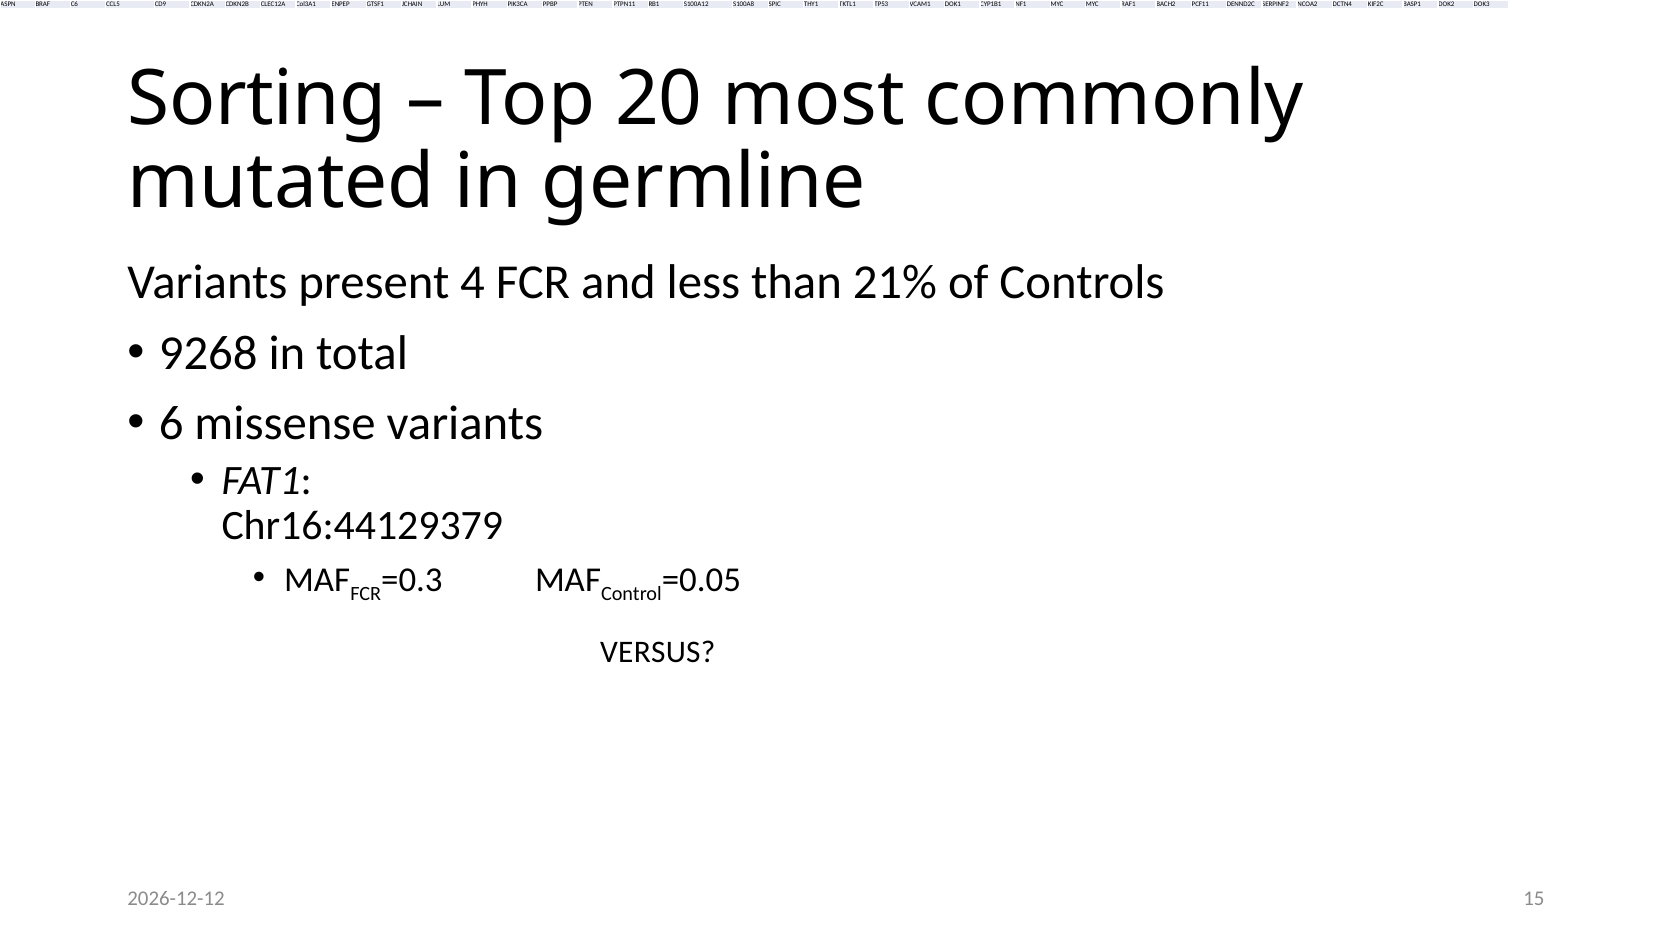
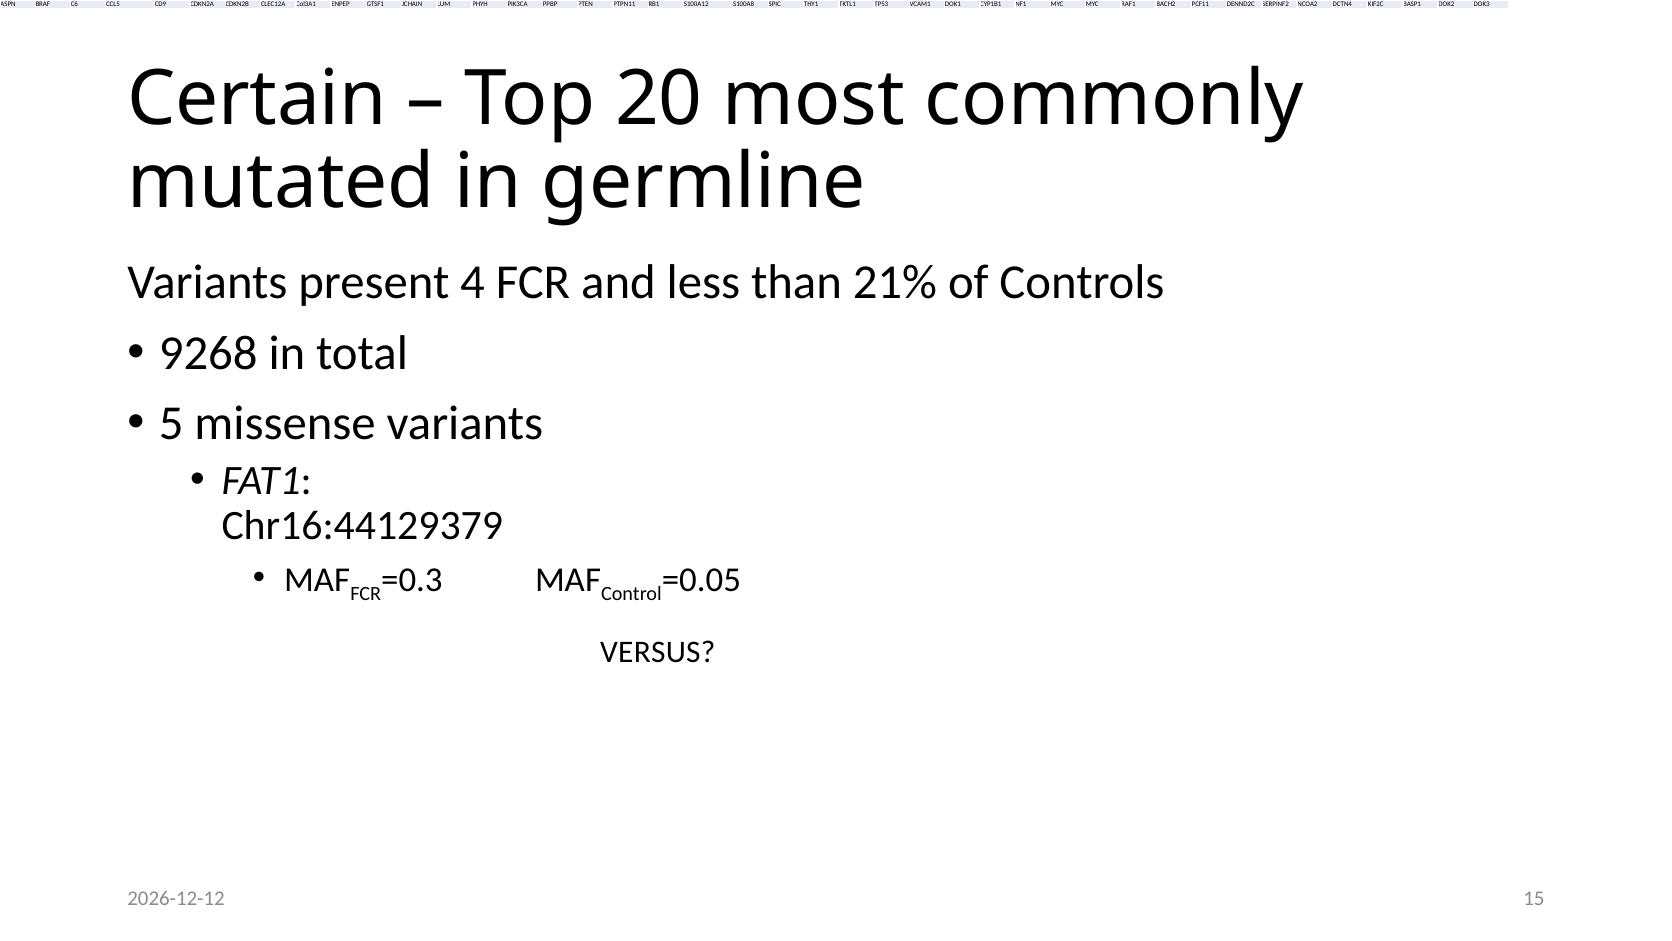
Sorting: Sorting -> Certain (257, 99)
6: 6 -> 5 (171, 423)
